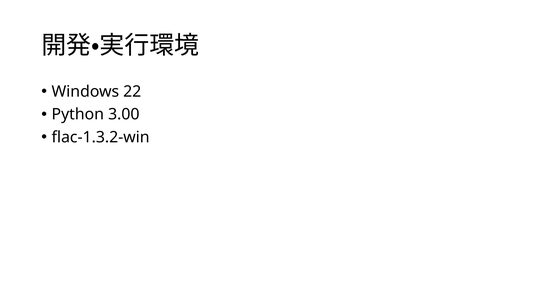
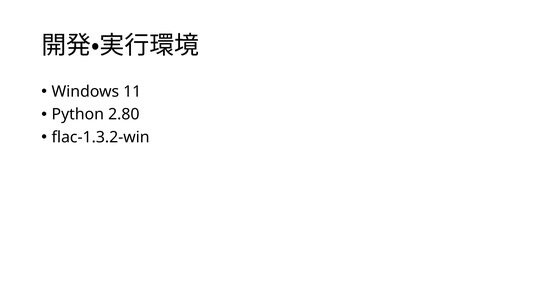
22: 22 -> 11 (132, 92)
3.00: 3.00 -> 2.80 (124, 115)
